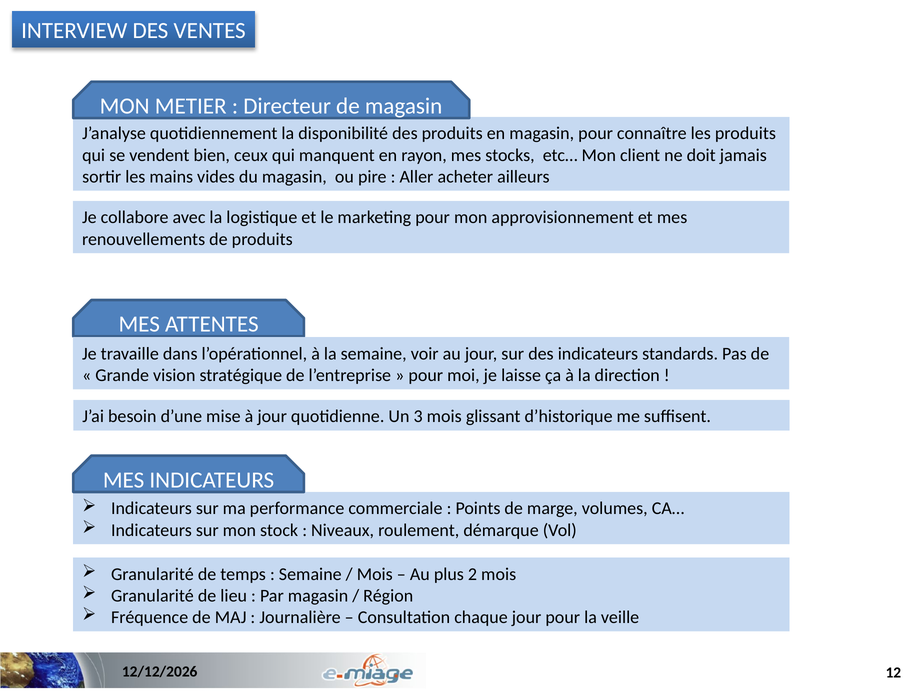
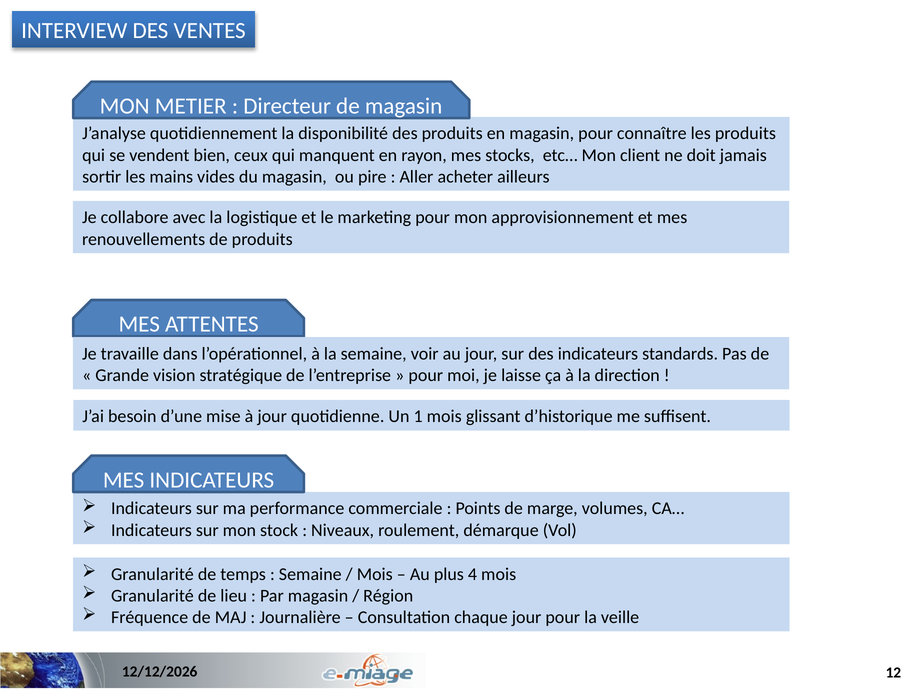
3: 3 -> 1 (418, 416)
2: 2 -> 4 (473, 574)
